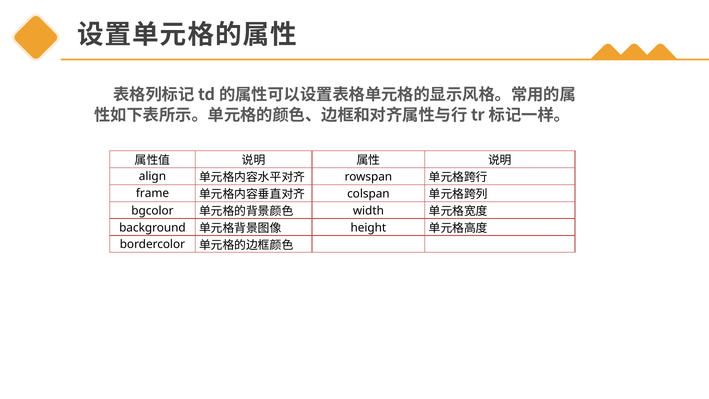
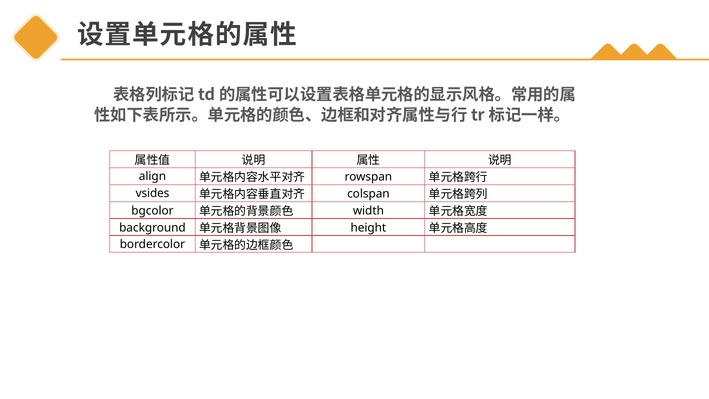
frame: frame -> vsides (153, 193)
